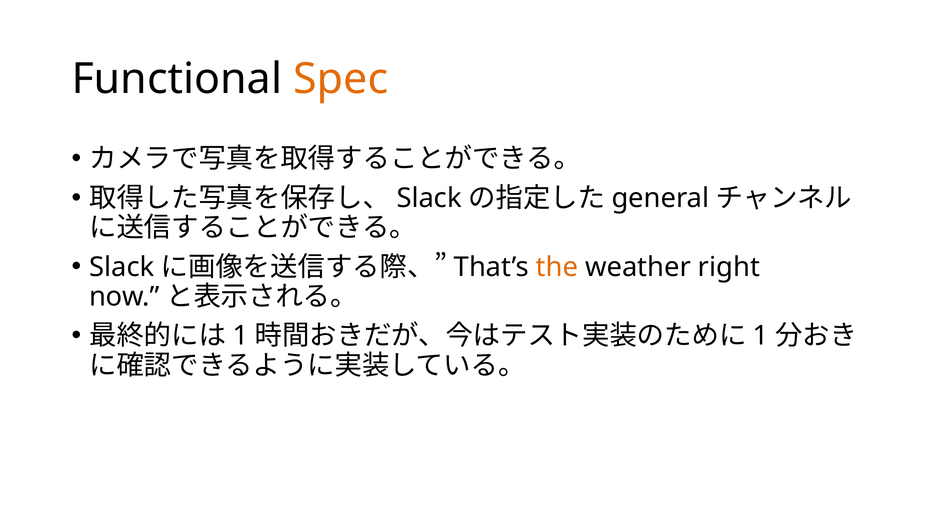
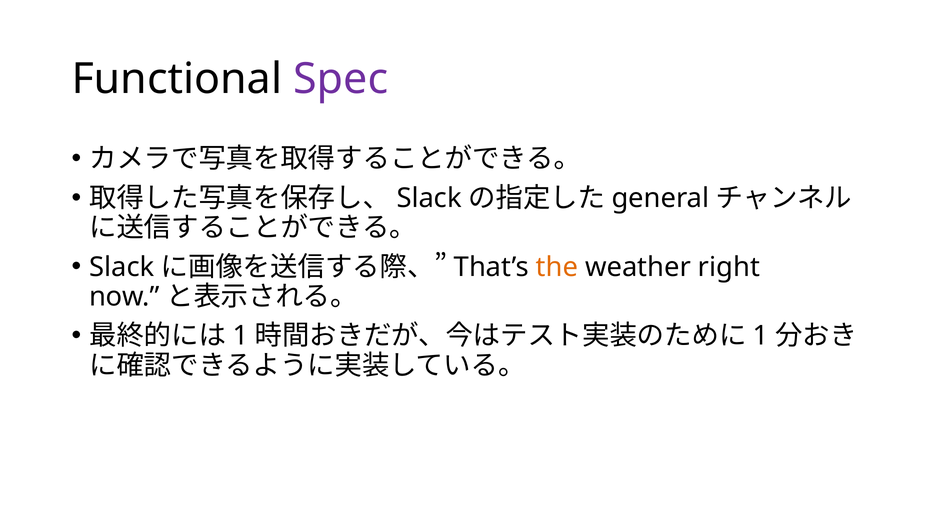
Spec colour: orange -> purple (341, 79)
